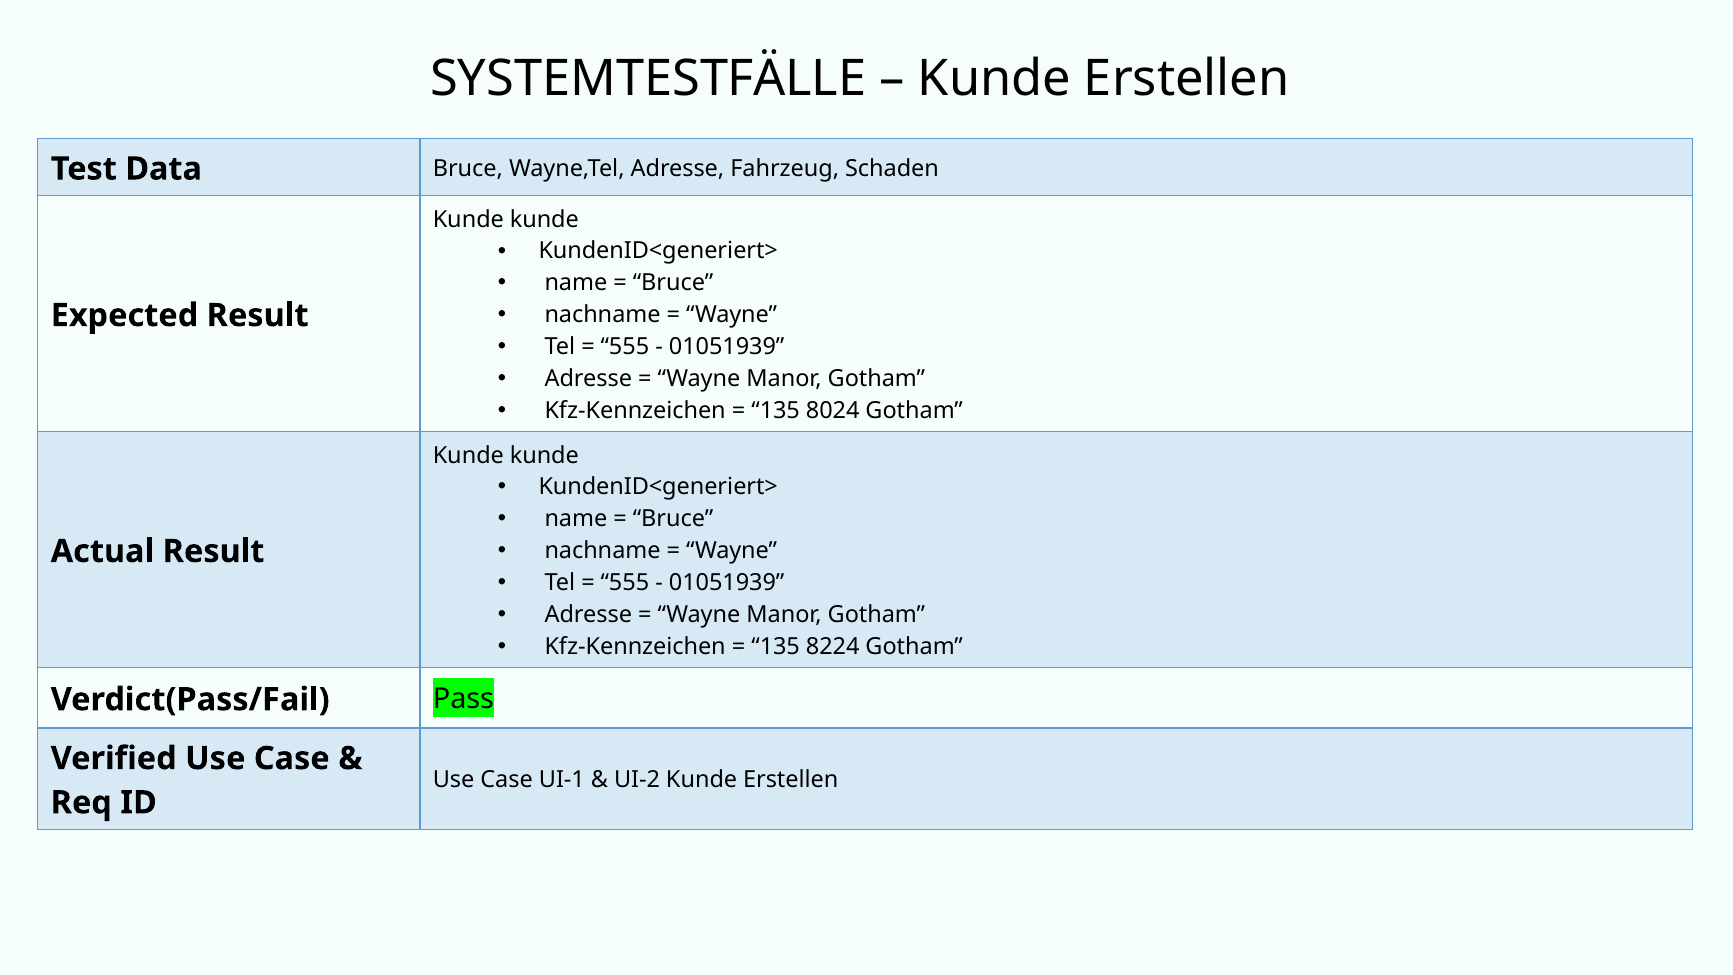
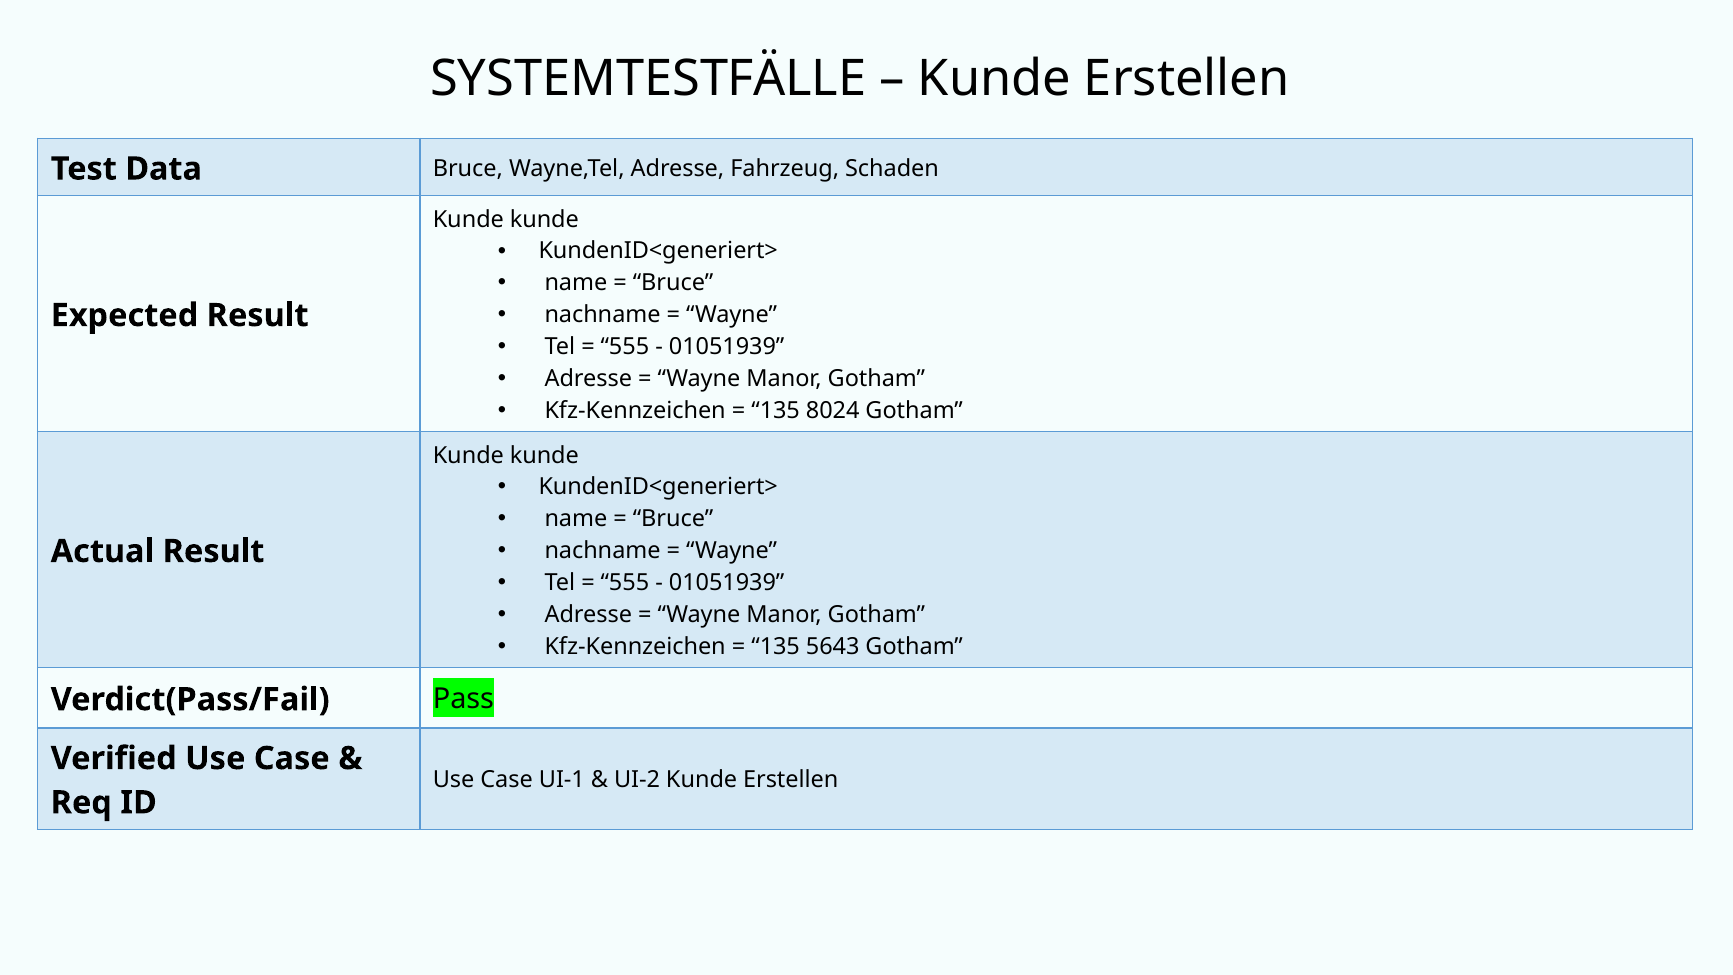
8224: 8224 -> 5643 (833, 646)
